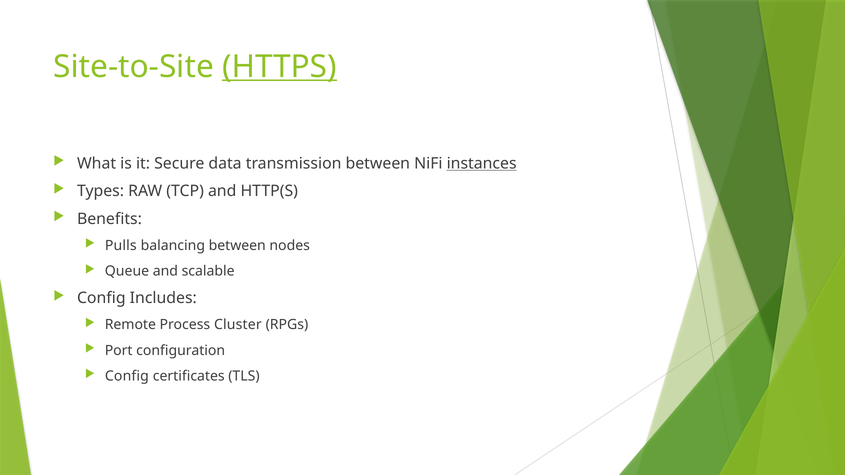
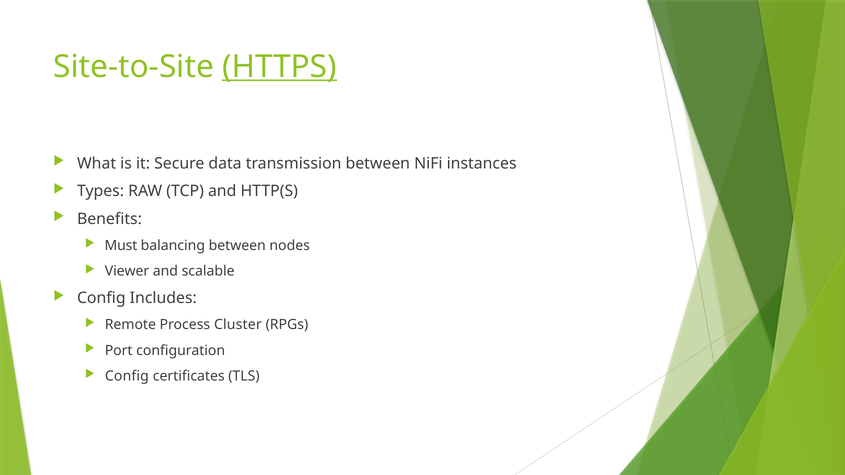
instances underline: present -> none (482, 164)
Pulls: Pulls -> Must (121, 246)
Queue: Queue -> Viewer (127, 272)
